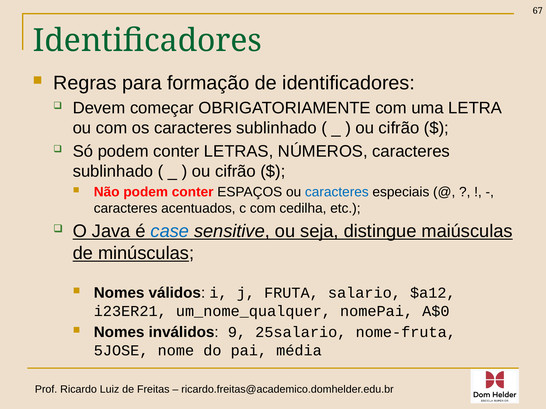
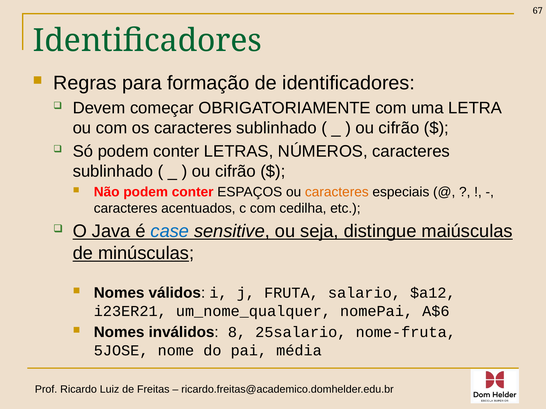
caracteres colour: blue -> orange (337, 192)
A$0: A$0 -> A$6 (436, 311)
9: 9 -> 8 (237, 333)
